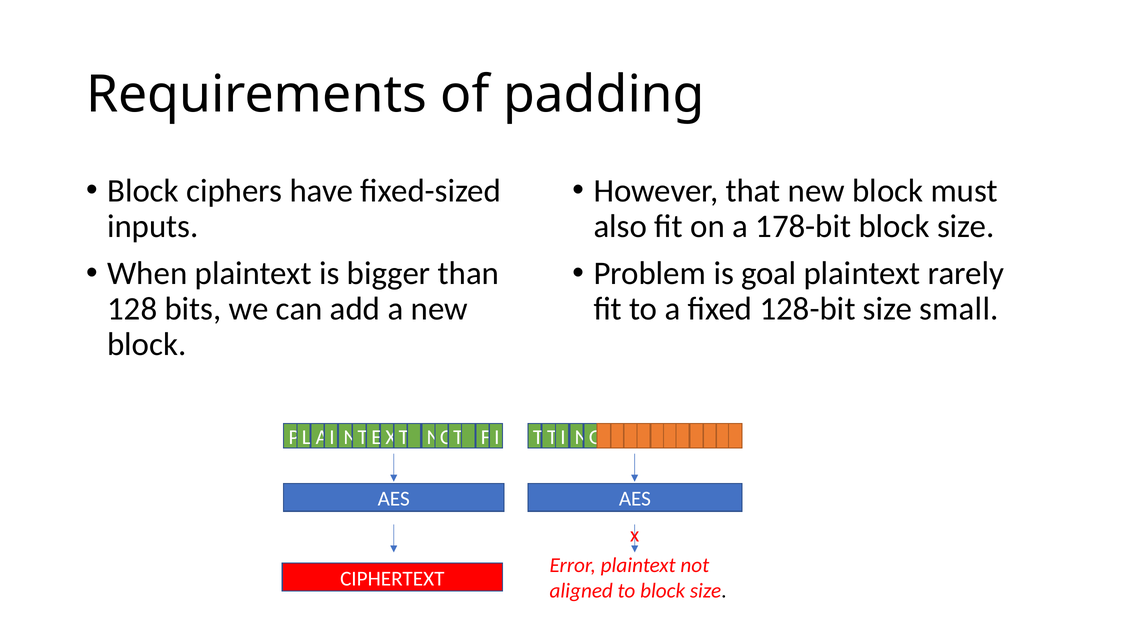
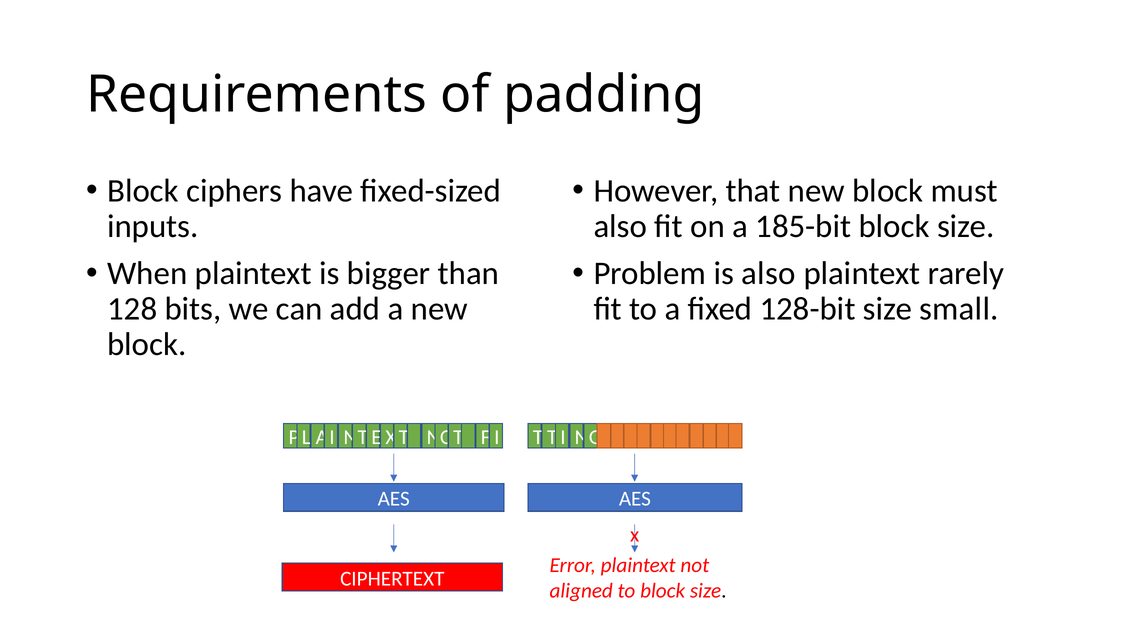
178-bit: 178-bit -> 185-bit (803, 226)
is goal: goal -> also (769, 274)
